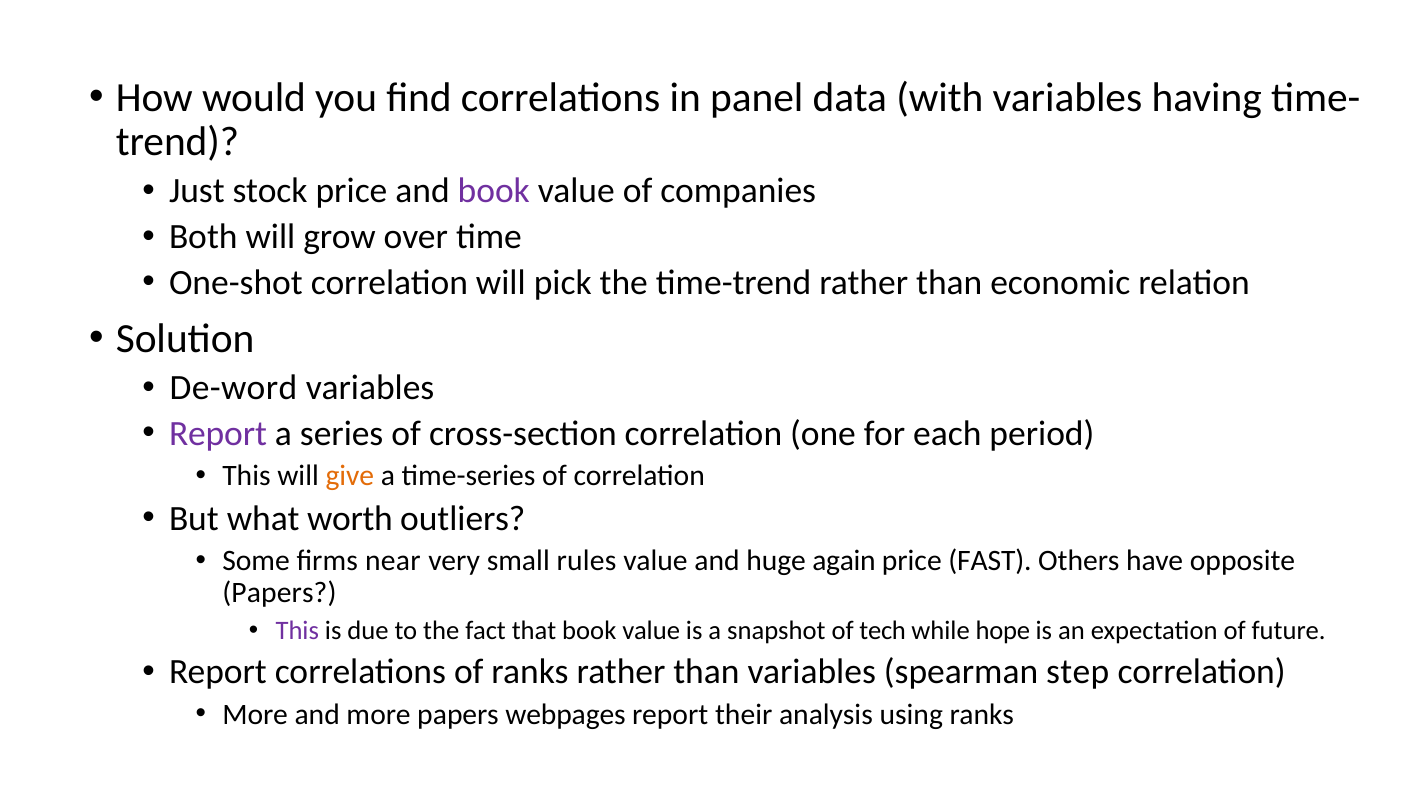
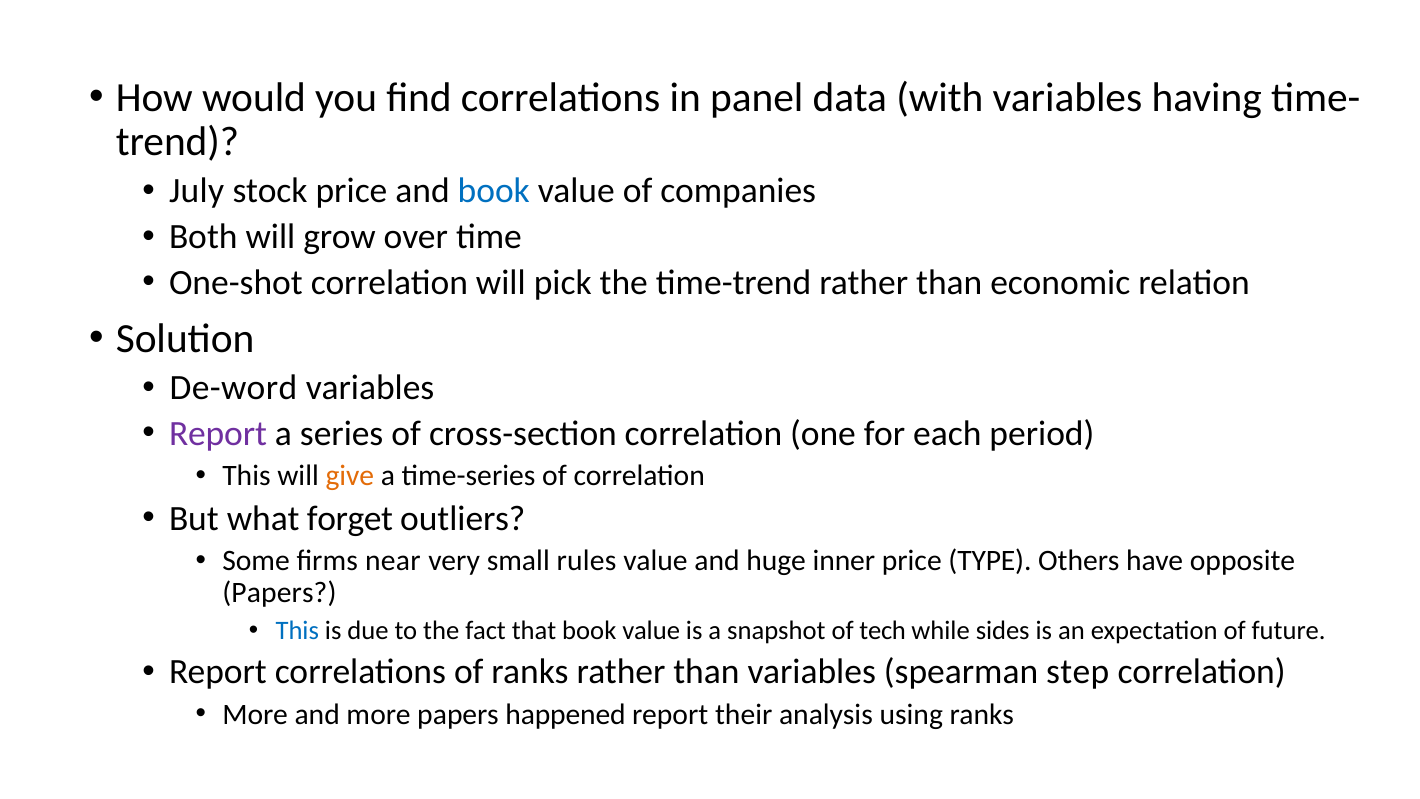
Just: Just -> July (197, 191)
book colour: purple -> blue (494, 191)
worth: worth -> forget (350, 518)
again: again -> inner (844, 561)
FAST: FAST -> TYPE (990, 561)
This colour: purple -> blue (297, 631)
hope: hope -> sides (1003, 631)
webpages: webpages -> happened (566, 714)
